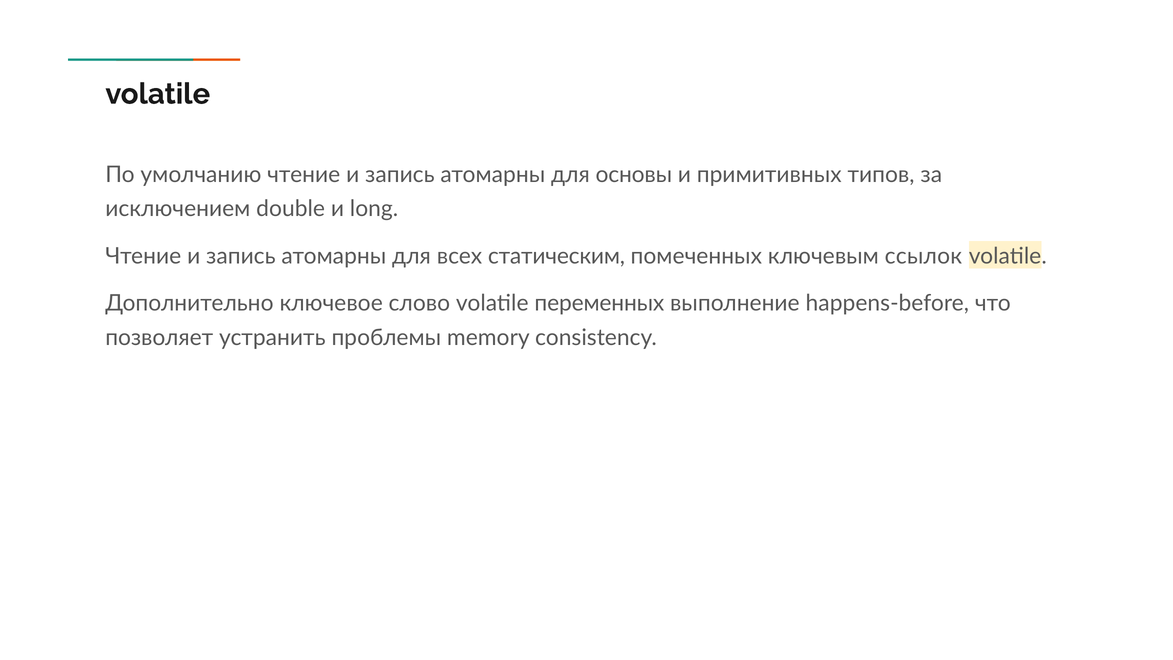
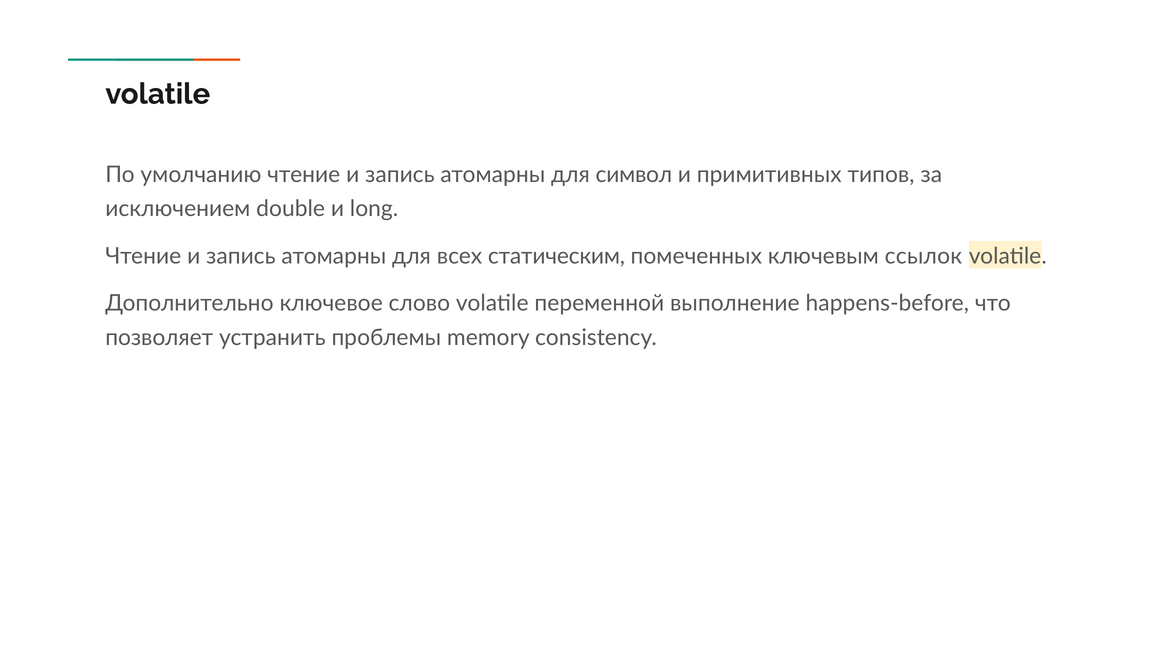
основы: основы -> символ (634, 175)
переменных: переменных -> переменной (599, 303)
